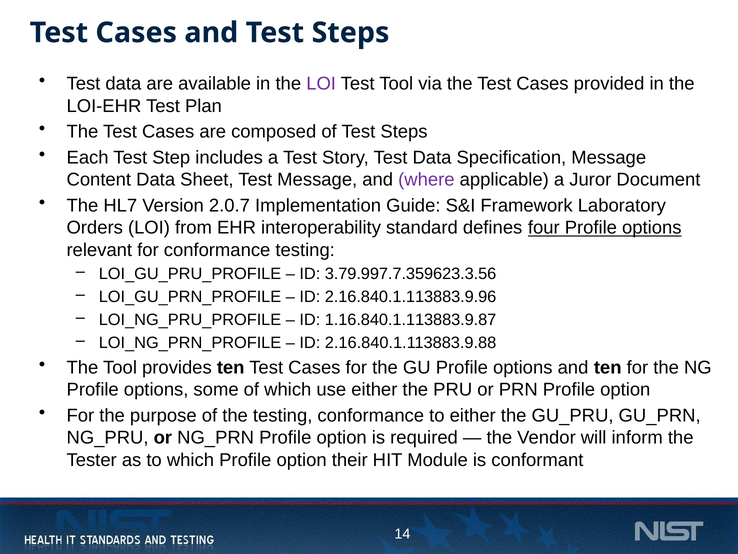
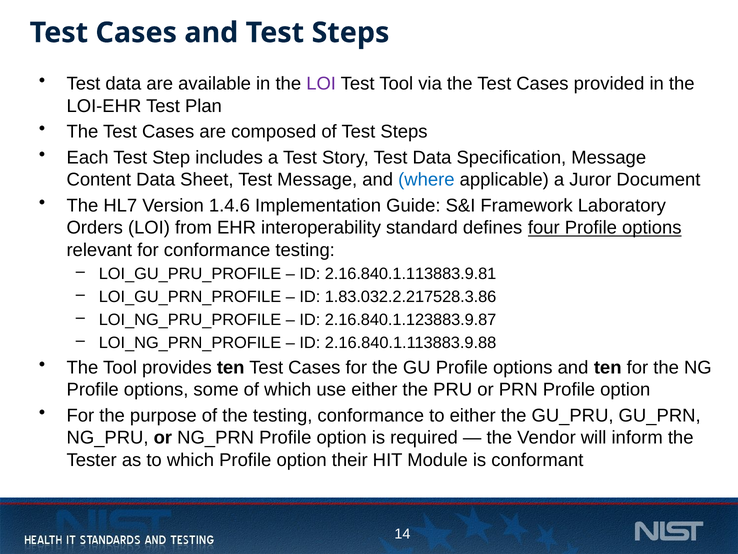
where colour: purple -> blue (426, 180)
2.0.7: 2.0.7 -> 1.4.6 (229, 205)
3.79.997.7.359623.3.56: 3.79.997.7.359623.3.56 -> 2.16.840.1.113883.9.81 (411, 274)
2.16.840.1.113883.9.96: 2.16.840.1.113883.9.96 -> 1.83.032.2.217528.3.86 (411, 297)
1.16.840.1.113883.9.87: 1.16.840.1.113883.9.87 -> 2.16.840.1.123883.9.87 (411, 320)
